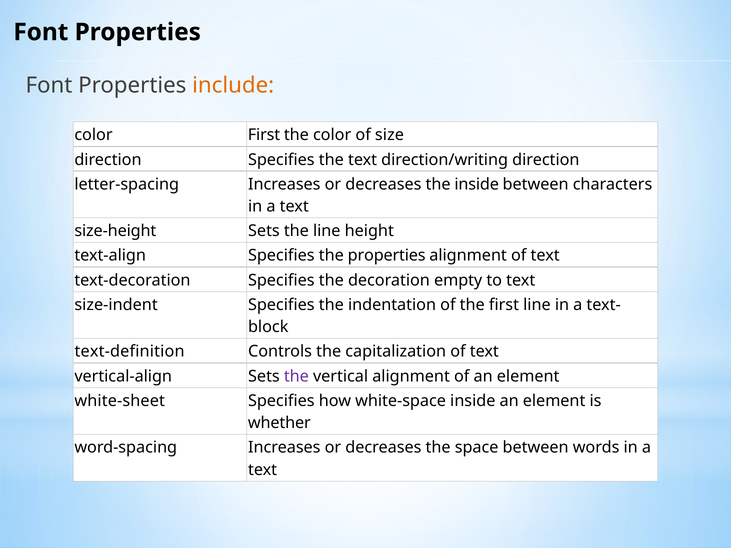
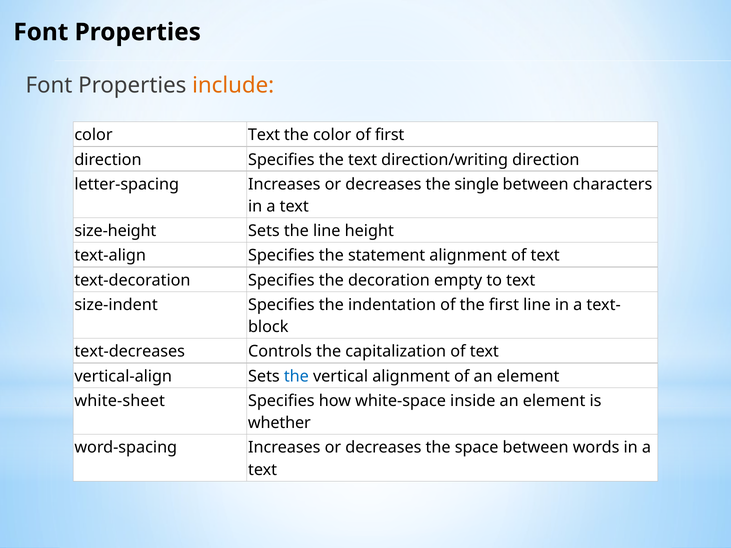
color First: First -> Text (264, 135)
of size: size -> first (390, 135)
the inside: inside -> single (477, 184)
the properties: properties -> statement (387, 256)
text-definition: text-definition -> text-decreases (130, 352)
the colour: purple -> blue (296, 376)
